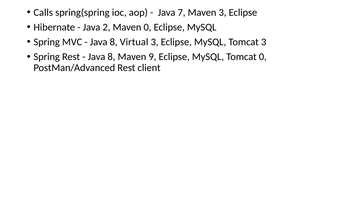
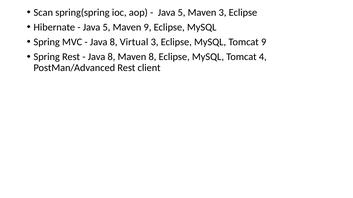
Calls: Calls -> Scan (43, 13)
7: 7 -> 5 (182, 13)
2: 2 -> 5 (106, 27)
Maven 0: 0 -> 9 (148, 27)
Tomcat 3: 3 -> 9 (264, 42)
Maven 9: 9 -> 8 (152, 57)
Tomcat 0: 0 -> 4 (263, 57)
